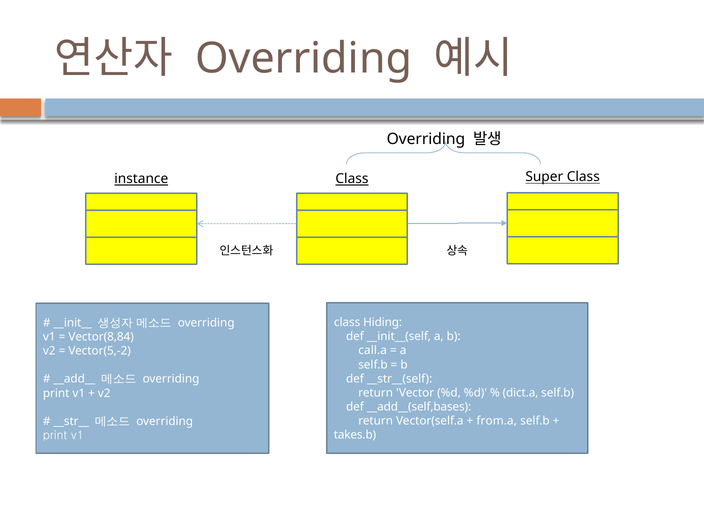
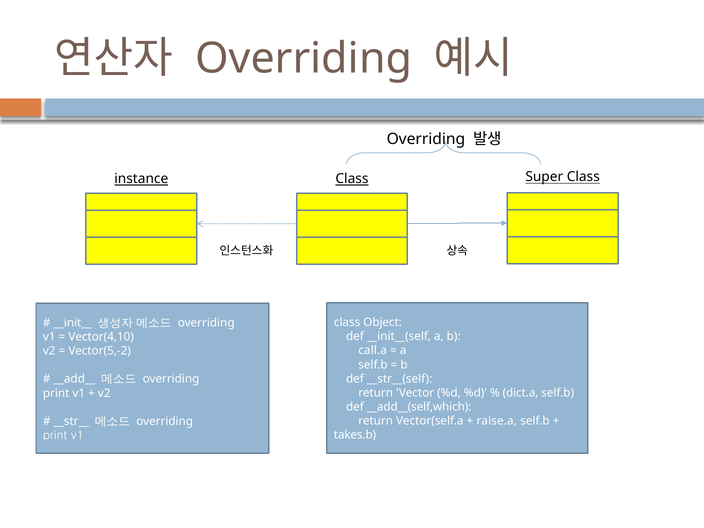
Hiding: Hiding -> Object (383, 322)
Vector(8,84: Vector(8,84 -> Vector(4,10 (101, 337)
__add__(self,bases: __add__(self,bases -> __add__(self,which (419, 407)
from.a: from.a -> raise.a (497, 421)
